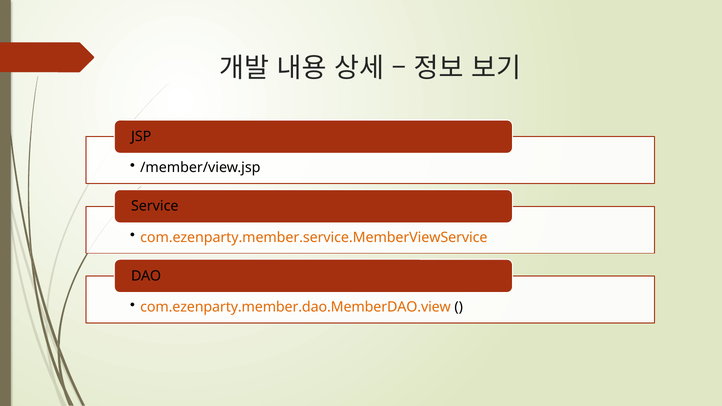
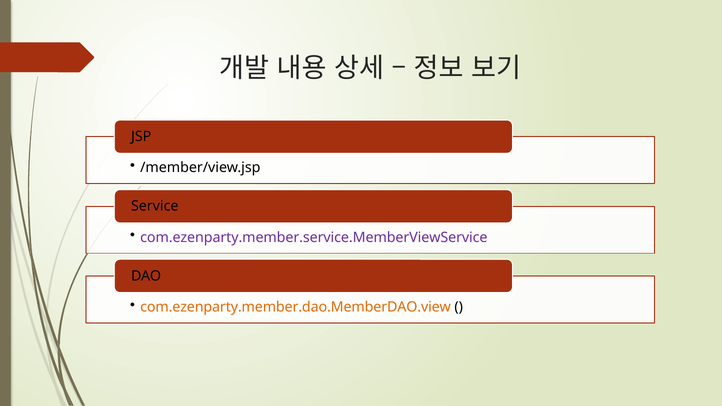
com.ezenparty.member.service.MemberViewService colour: orange -> purple (314, 237)
